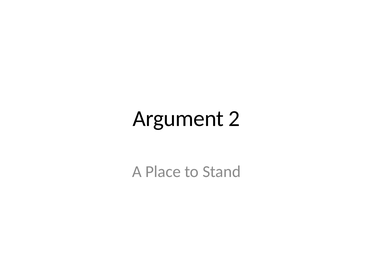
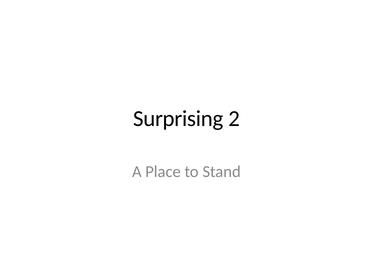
Argument: Argument -> Surprising (178, 118)
